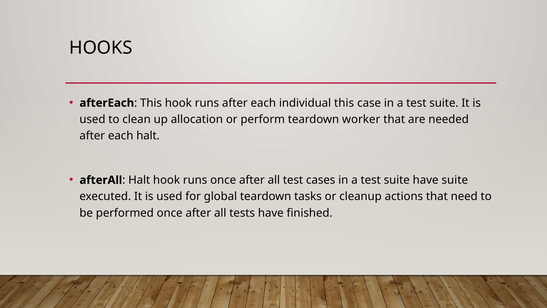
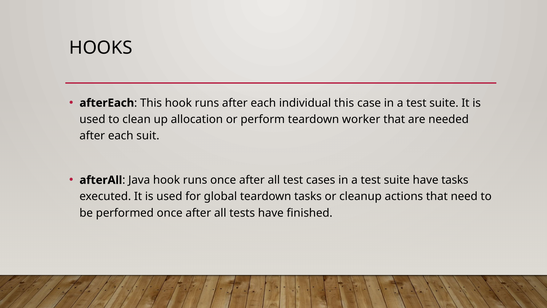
each halt: halt -> suit (148, 136)
Halt: Halt -> Java (139, 180)
have suite: suite -> tasks (455, 180)
